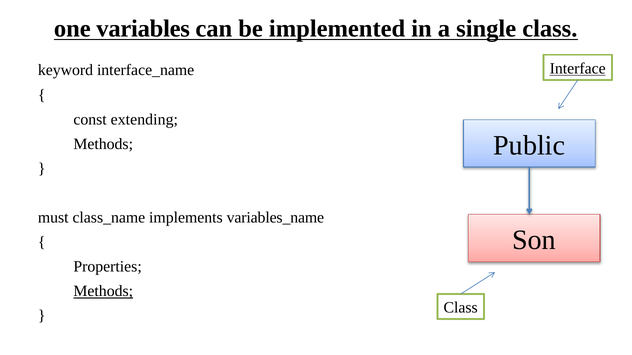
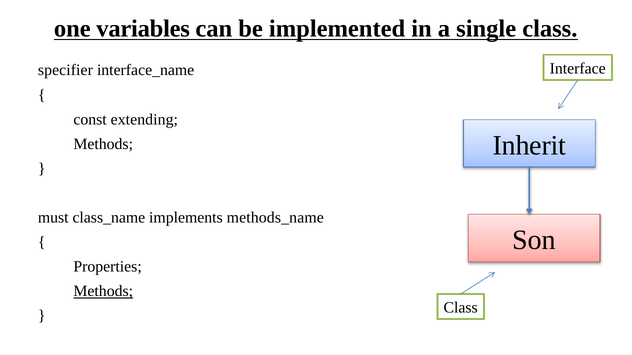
Interface underline: present -> none (578, 69)
keyword: keyword -> specifier (65, 70)
Public: Public -> Inherit (529, 145)
variables_name: variables_name -> methods_name (275, 218)
